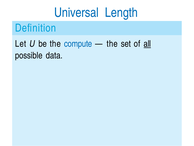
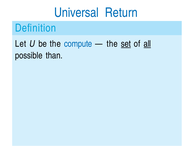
Length: Length -> Return (121, 13)
set underline: none -> present (126, 44)
data: data -> than (54, 55)
